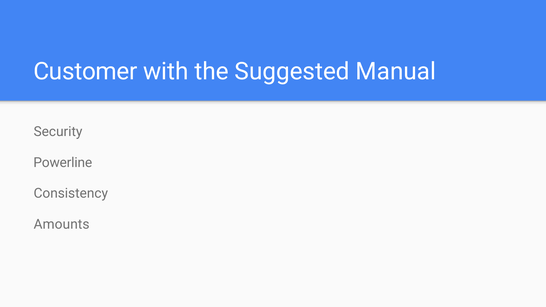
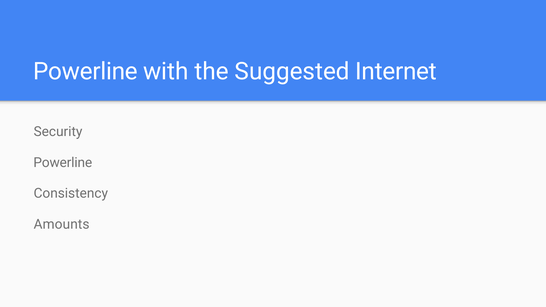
Customer: Customer -> Powerline (85, 72)
Manual: Manual -> Internet (396, 72)
